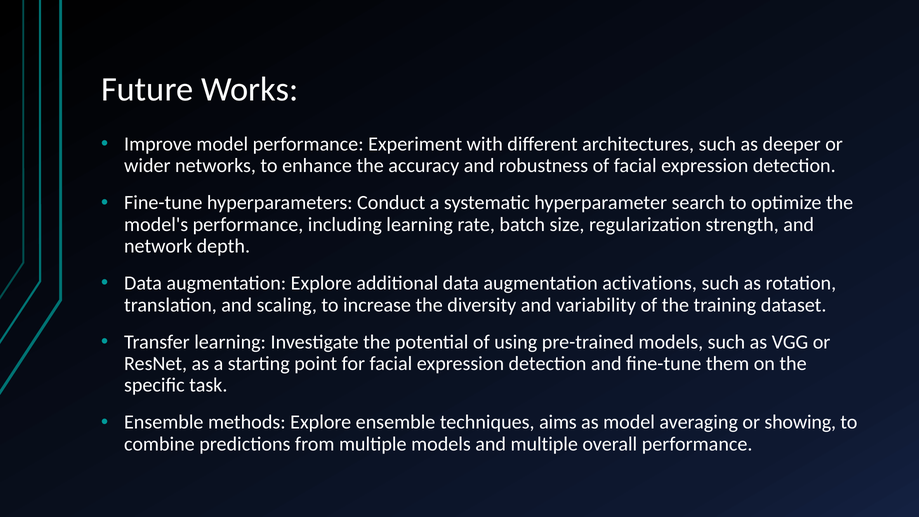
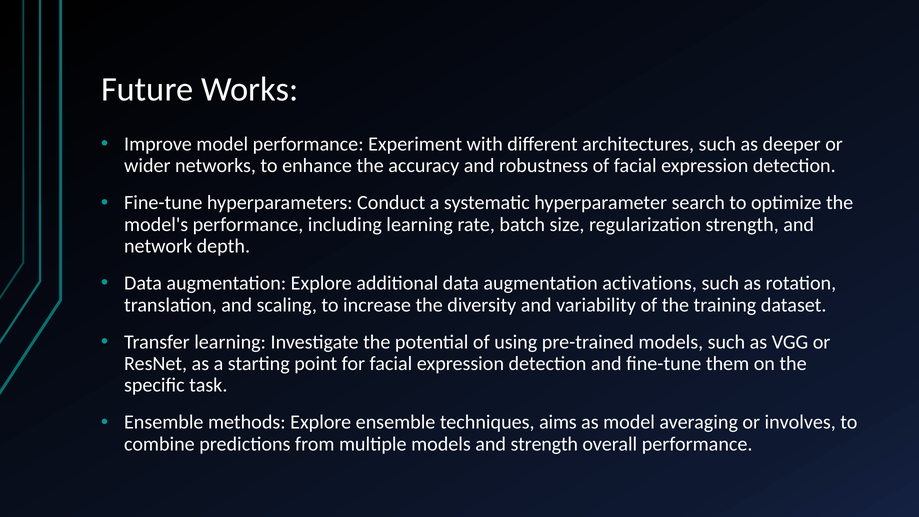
showing: showing -> involves (800, 422)
and multiple: multiple -> strength (544, 444)
